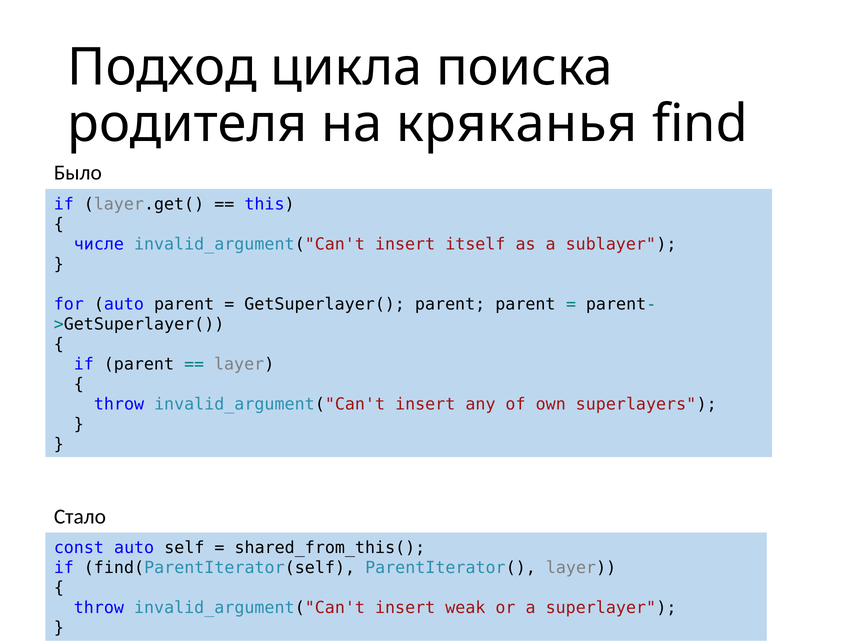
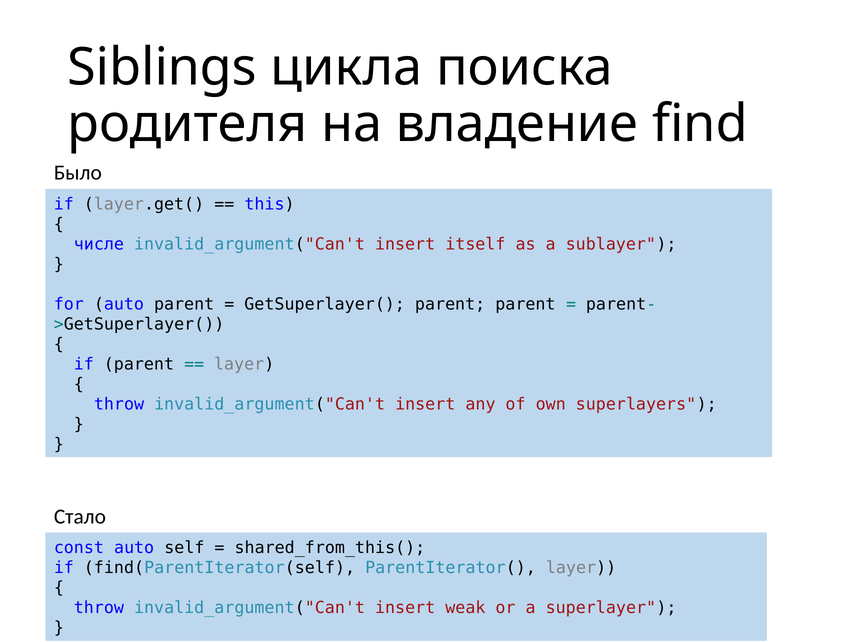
Подход: Подход -> Siblings (162, 68)
кряканья: кряканья -> владение (517, 124)
